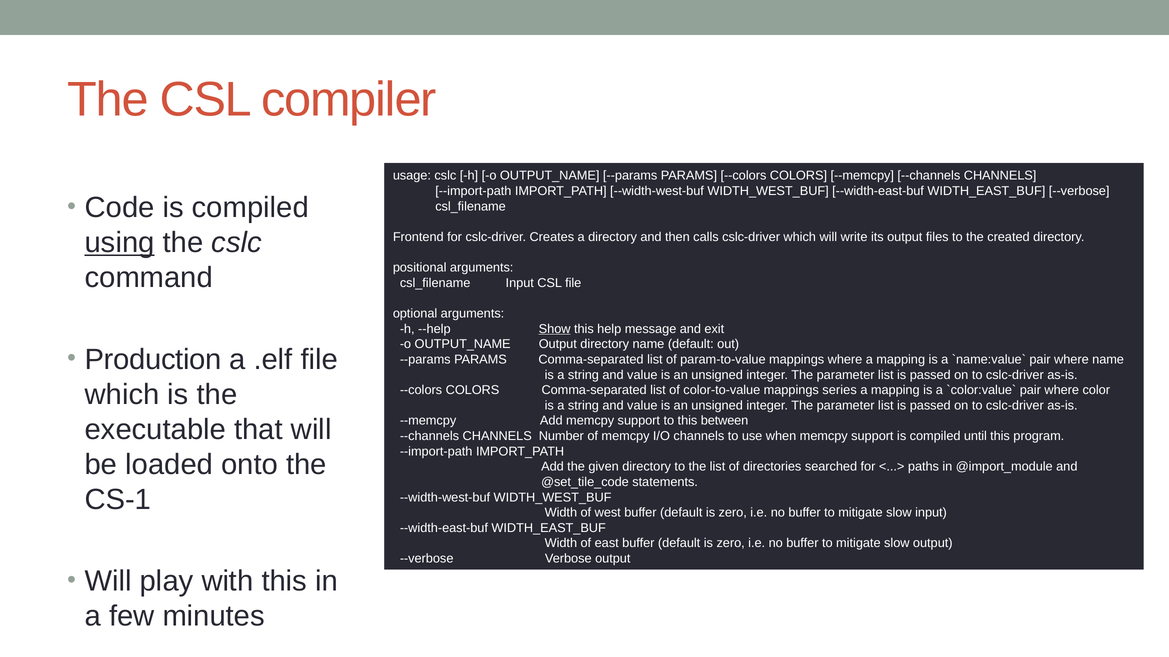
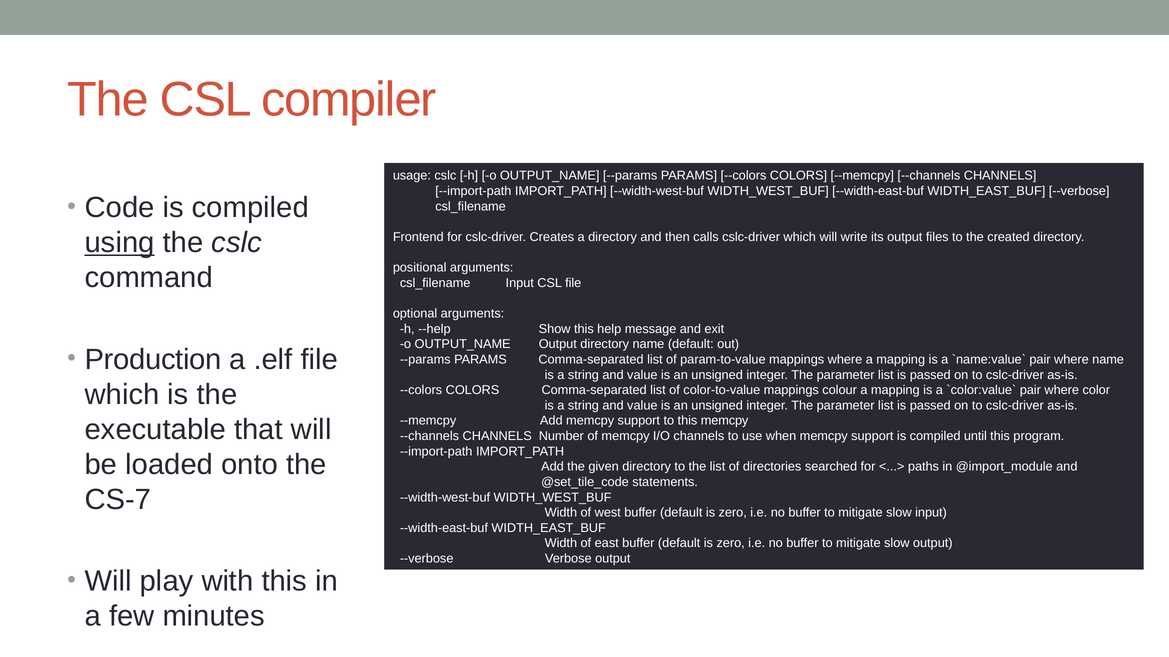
Show underline: present -> none (555, 329)
series: series -> colour (840, 390)
this between: between -> memcpy (725, 421)
CS-1: CS-1 -> CS-7 (118, 500)
